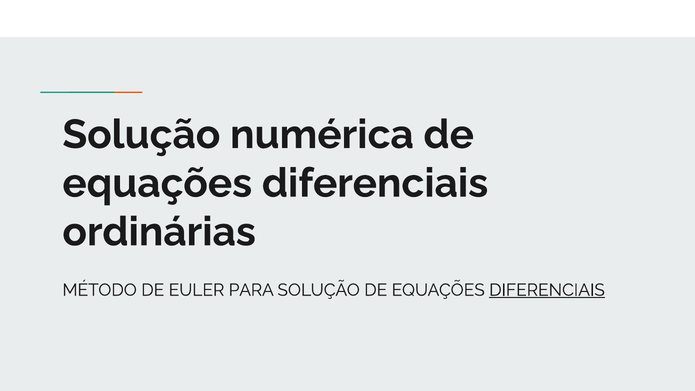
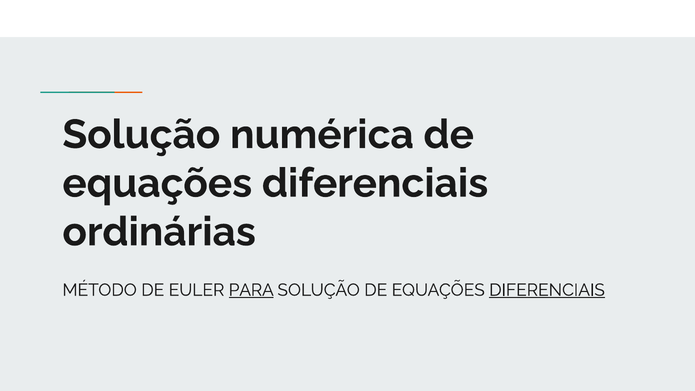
PARA underline: none -> present (251, 290)
